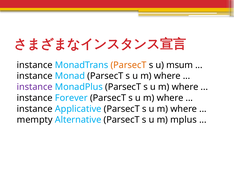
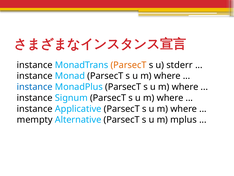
msum: msum -> stderr (180, 65)
instance colour: purple -> blue (35, 87)
Forever: Forever -> Signum (71, 98)
